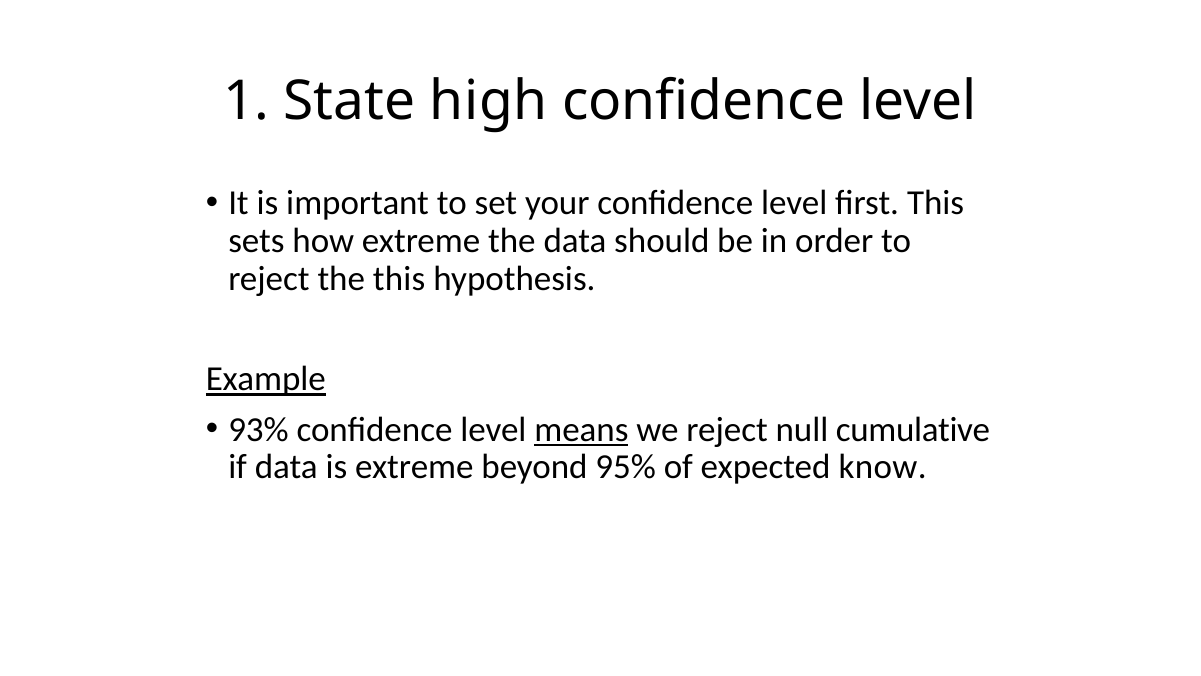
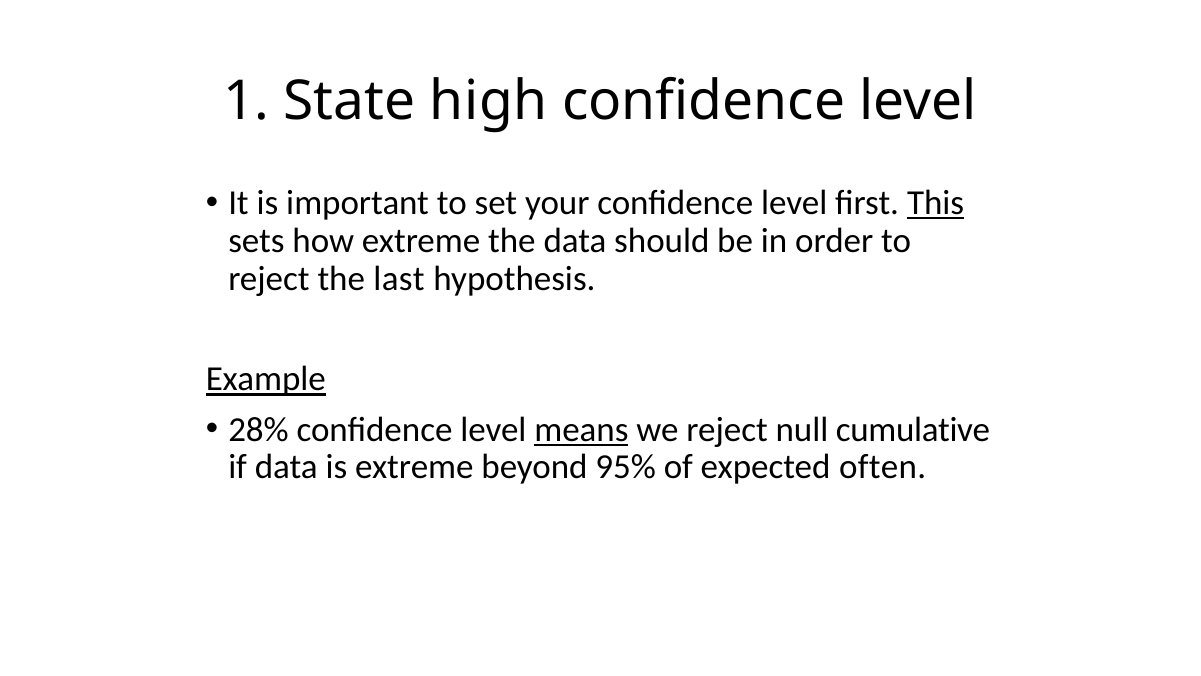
This underline: none -> present (936, 203)
the this: this -> last (399, 279)
93%: 93% -> 28% (258, 429)
know: know -> often (883, 467)
